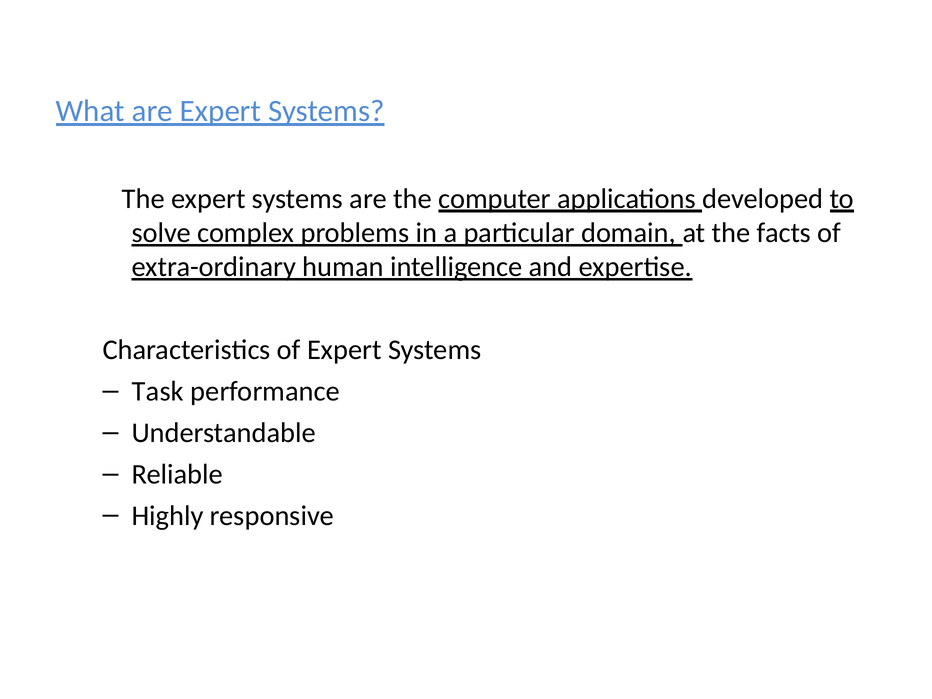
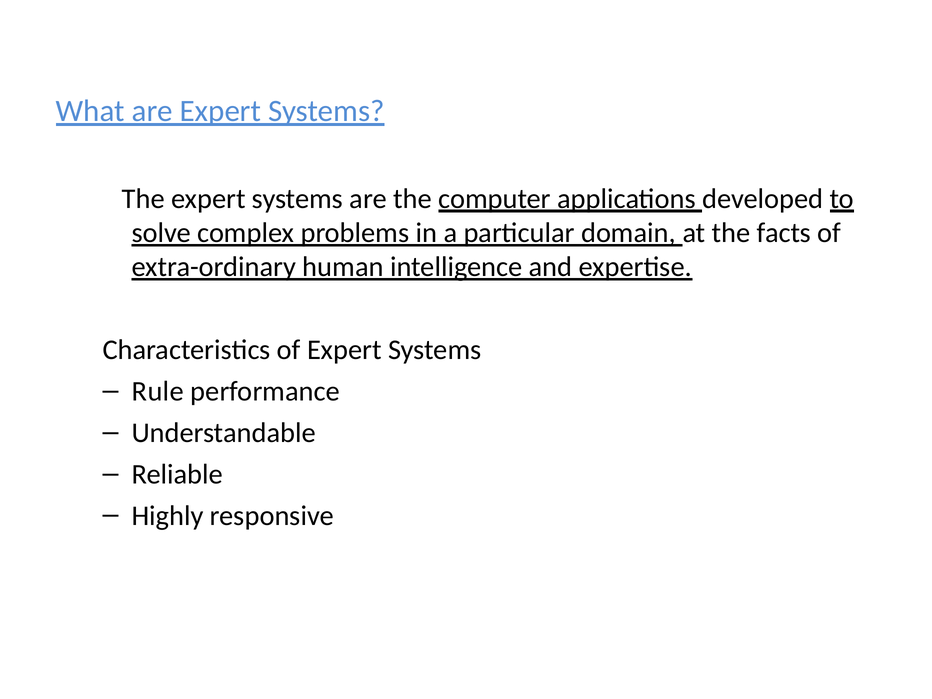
Task: Task -> Rule (158, 391)
